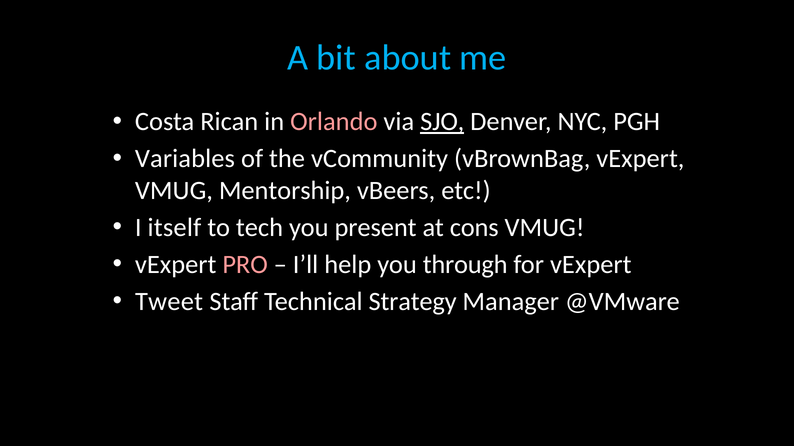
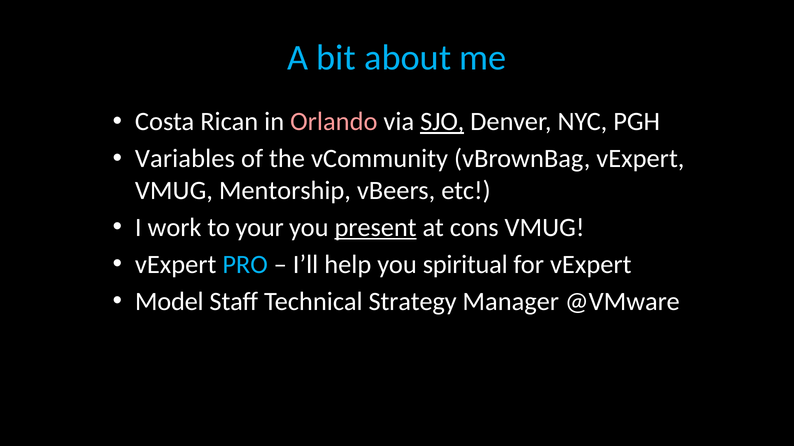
itself: itself -> work (175, 228)
tech: tech -> your (260, 228)
present underline: none -> present (376, 228)
PRO colour: pink -> light blue (245, 265)
through: through -> spiritual (465, 265)
Tweet: Tweet -> Model (169, 302)
